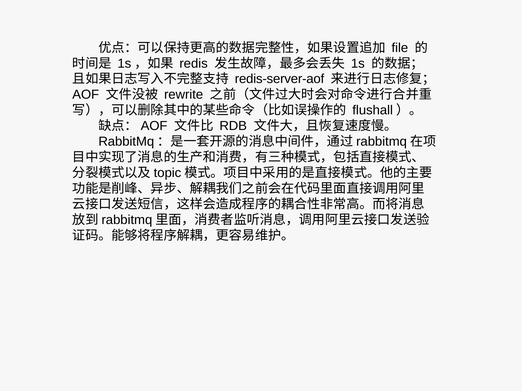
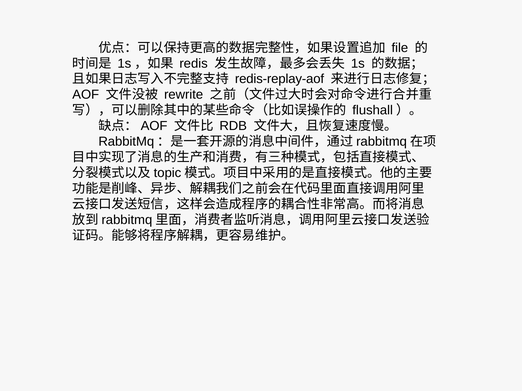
redis-server-aof: redis-server-aof -> redis-replay-aof (280, 79)
